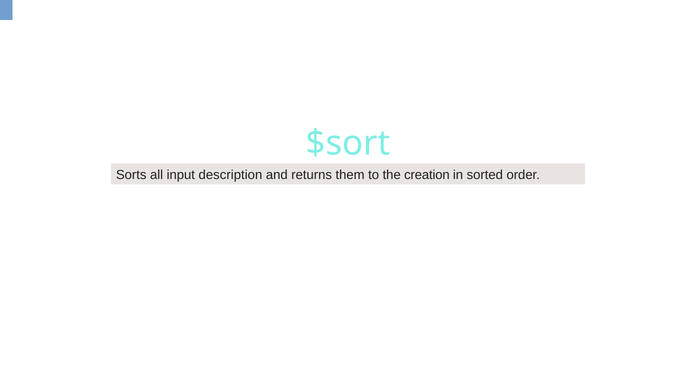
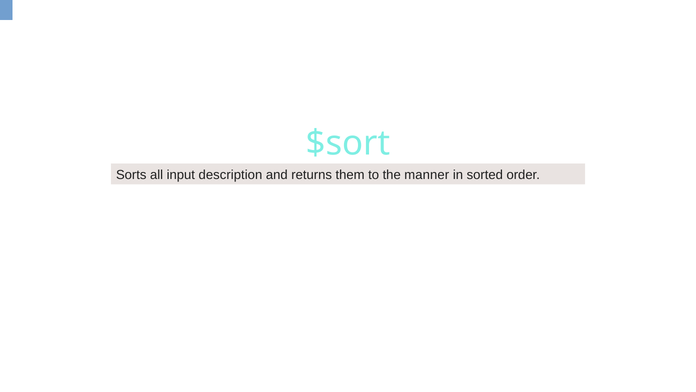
creation: creation -> manner (427, 175)
